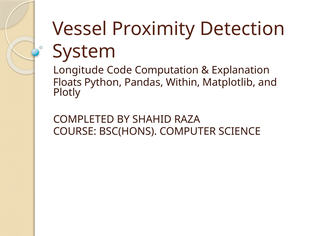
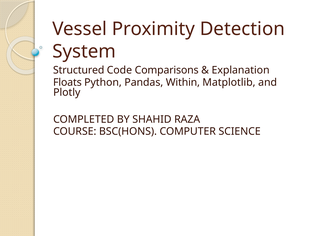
Longitude: Longitude -> Structured (79, 70)
Computation: Computation -> Comparisons (167, 70)
